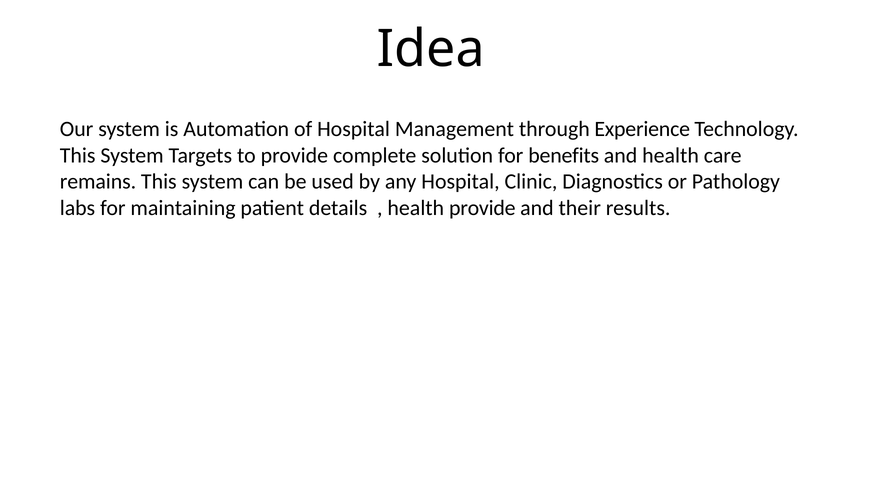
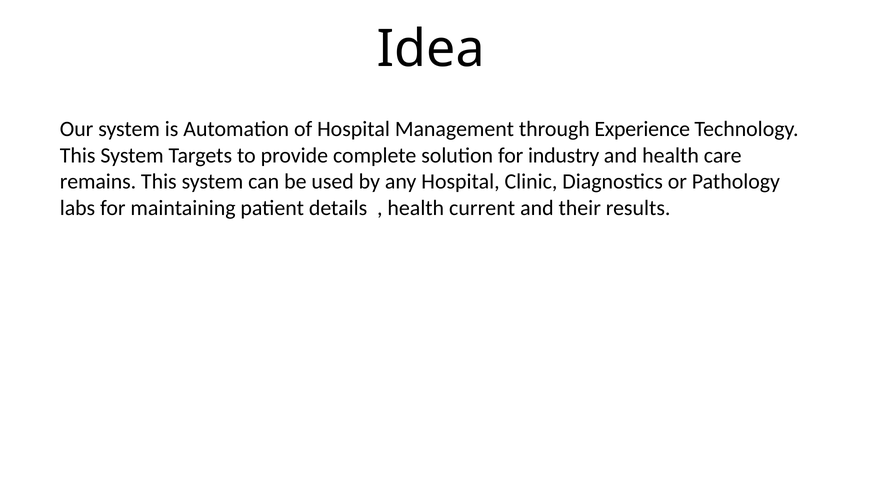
benefits: benefits -> industry (564, 155)
health provide: provide -> current (482, 208)
